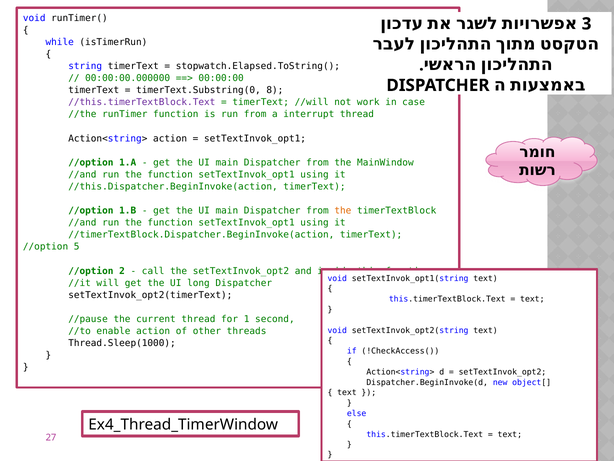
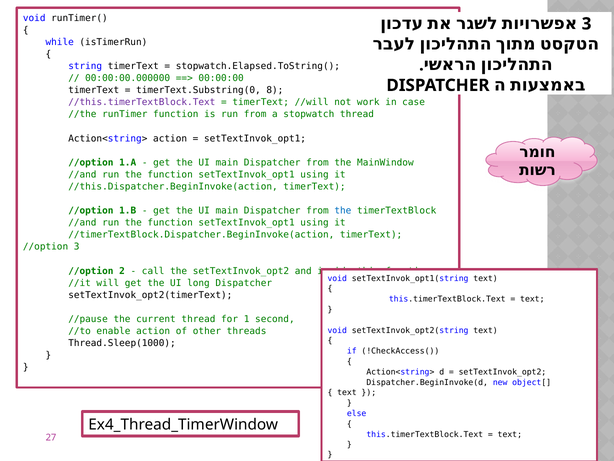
interrupt: interrupt -> stopwatch (309, 114)
the colour: orange -> blue (343, 210)
//option 5: 5 -> 3 (77, 247)
